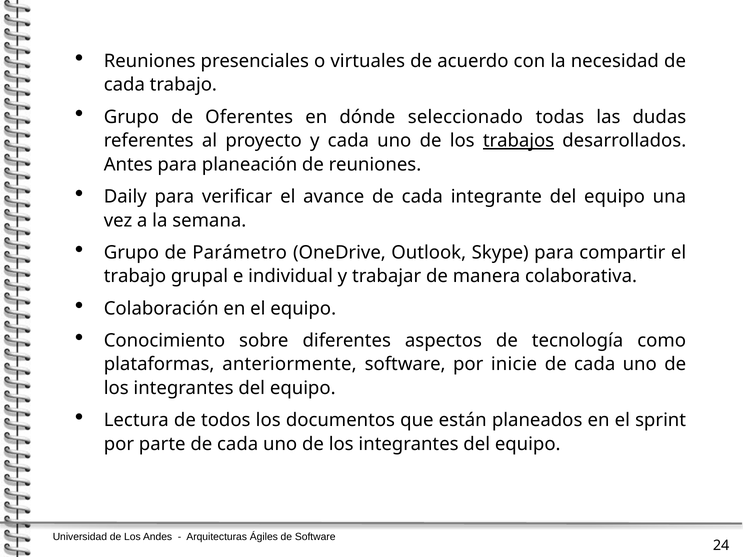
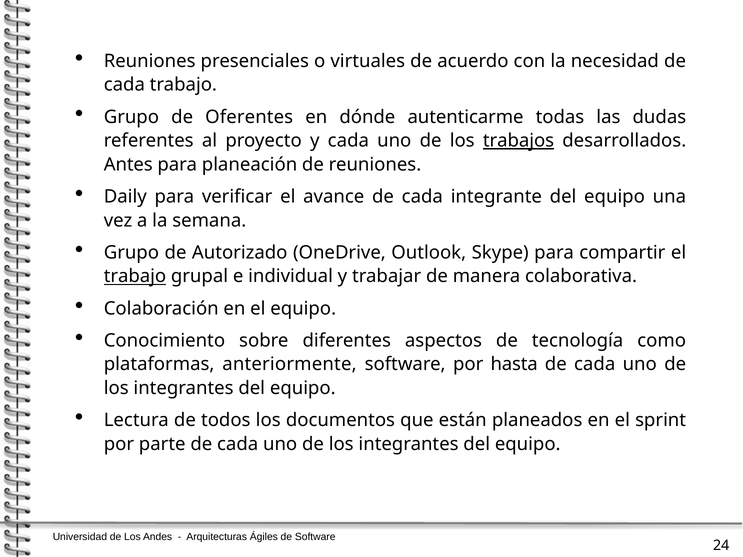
seleccionado: seleccionado -> autenticarme (466, 117)
Parámetro: Parámetro -> Autorizado (240, 253)
trabajo underline: none -> present (135, 276)
inicie: inicie -> hasta (514, 364)
